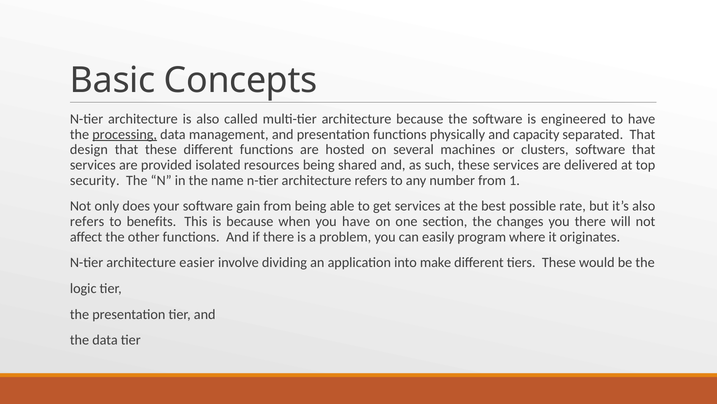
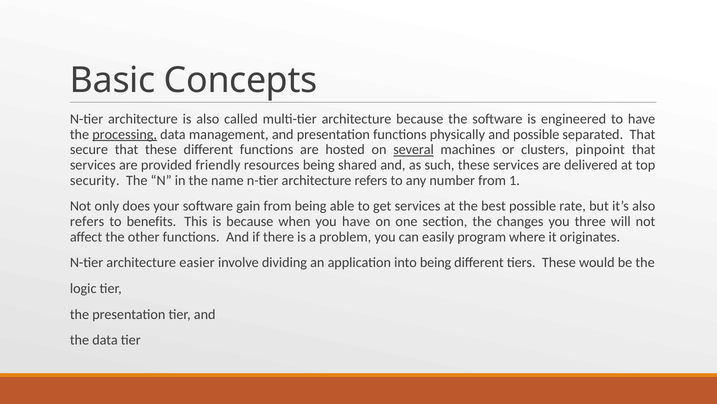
and capacity: capacity -> possible (536, 134)
design: design -> secure (89, 149)
several underline: none -> present (414, 149)
clusters software: software -> pinpoint (600, 149)
isolated: isolated -> friendly (218, 165)
you there: there -> three (590, 221)
into make: make -> being (436, 262)
